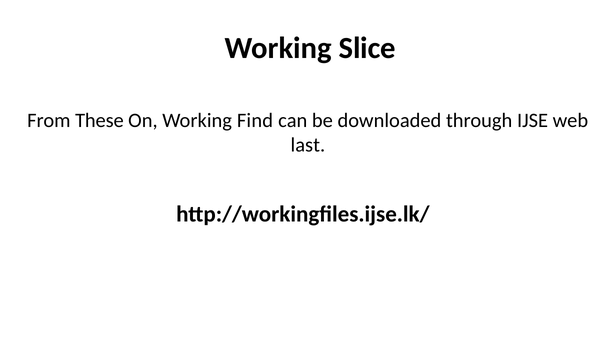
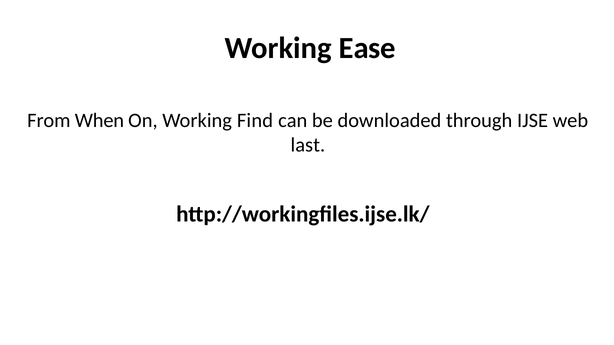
Slice: Slice -> Ease (367, 48)
These: These -> When (99, 121)
